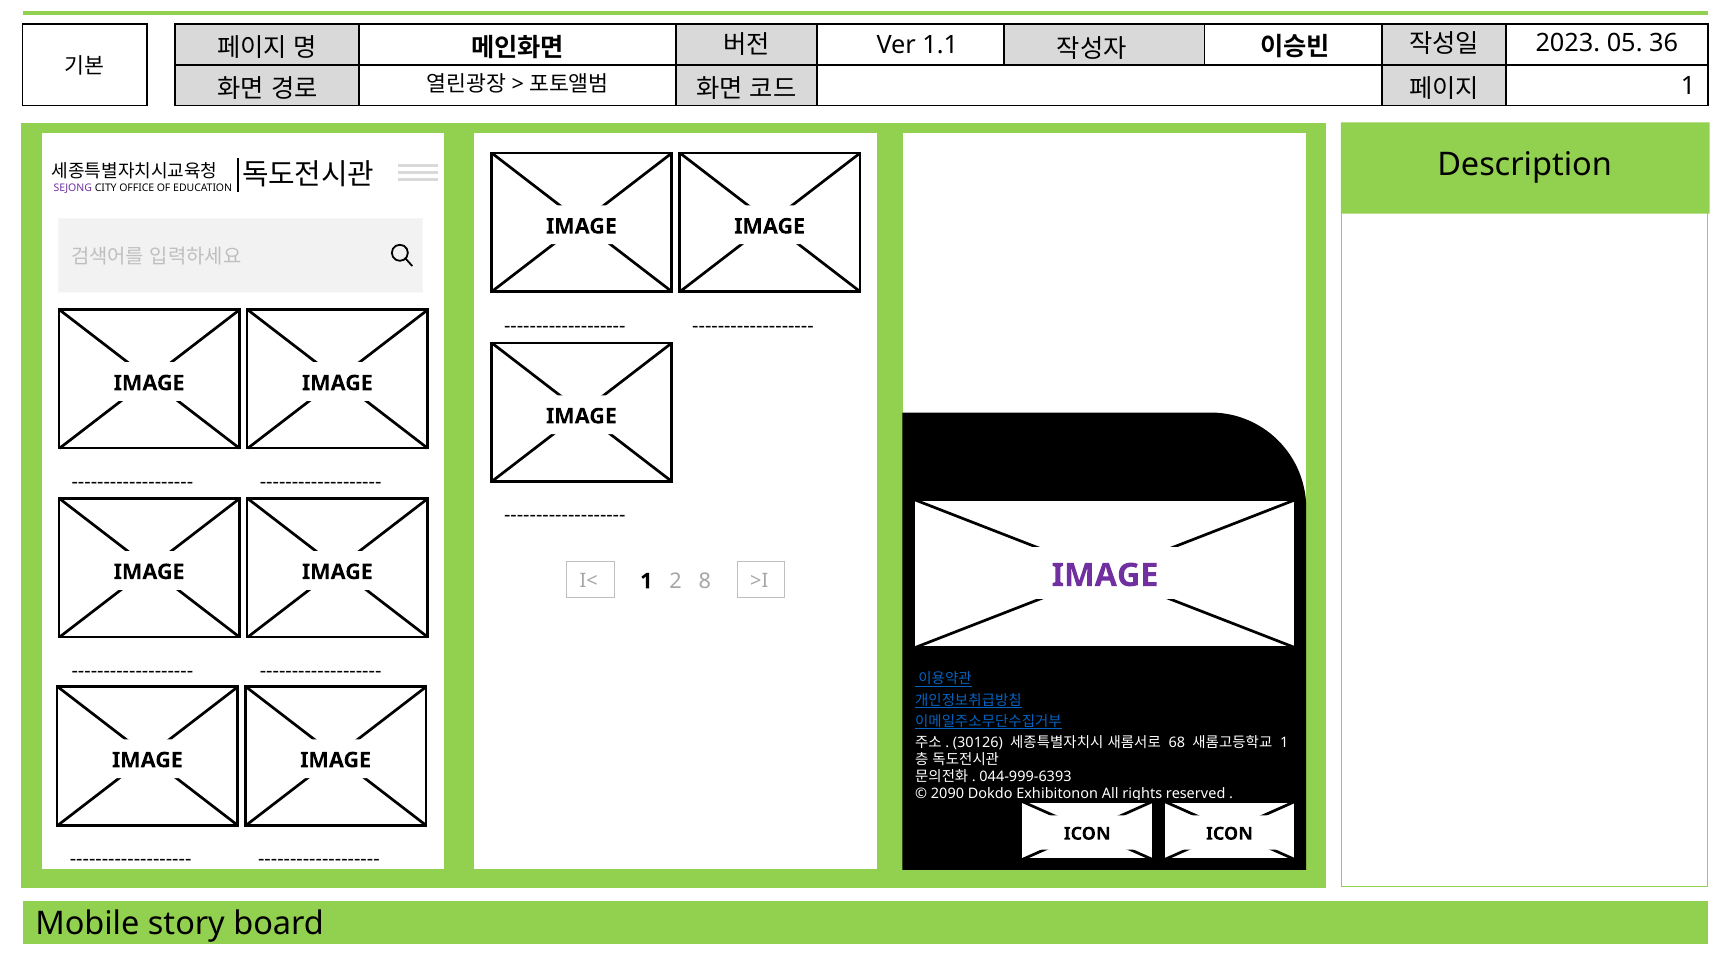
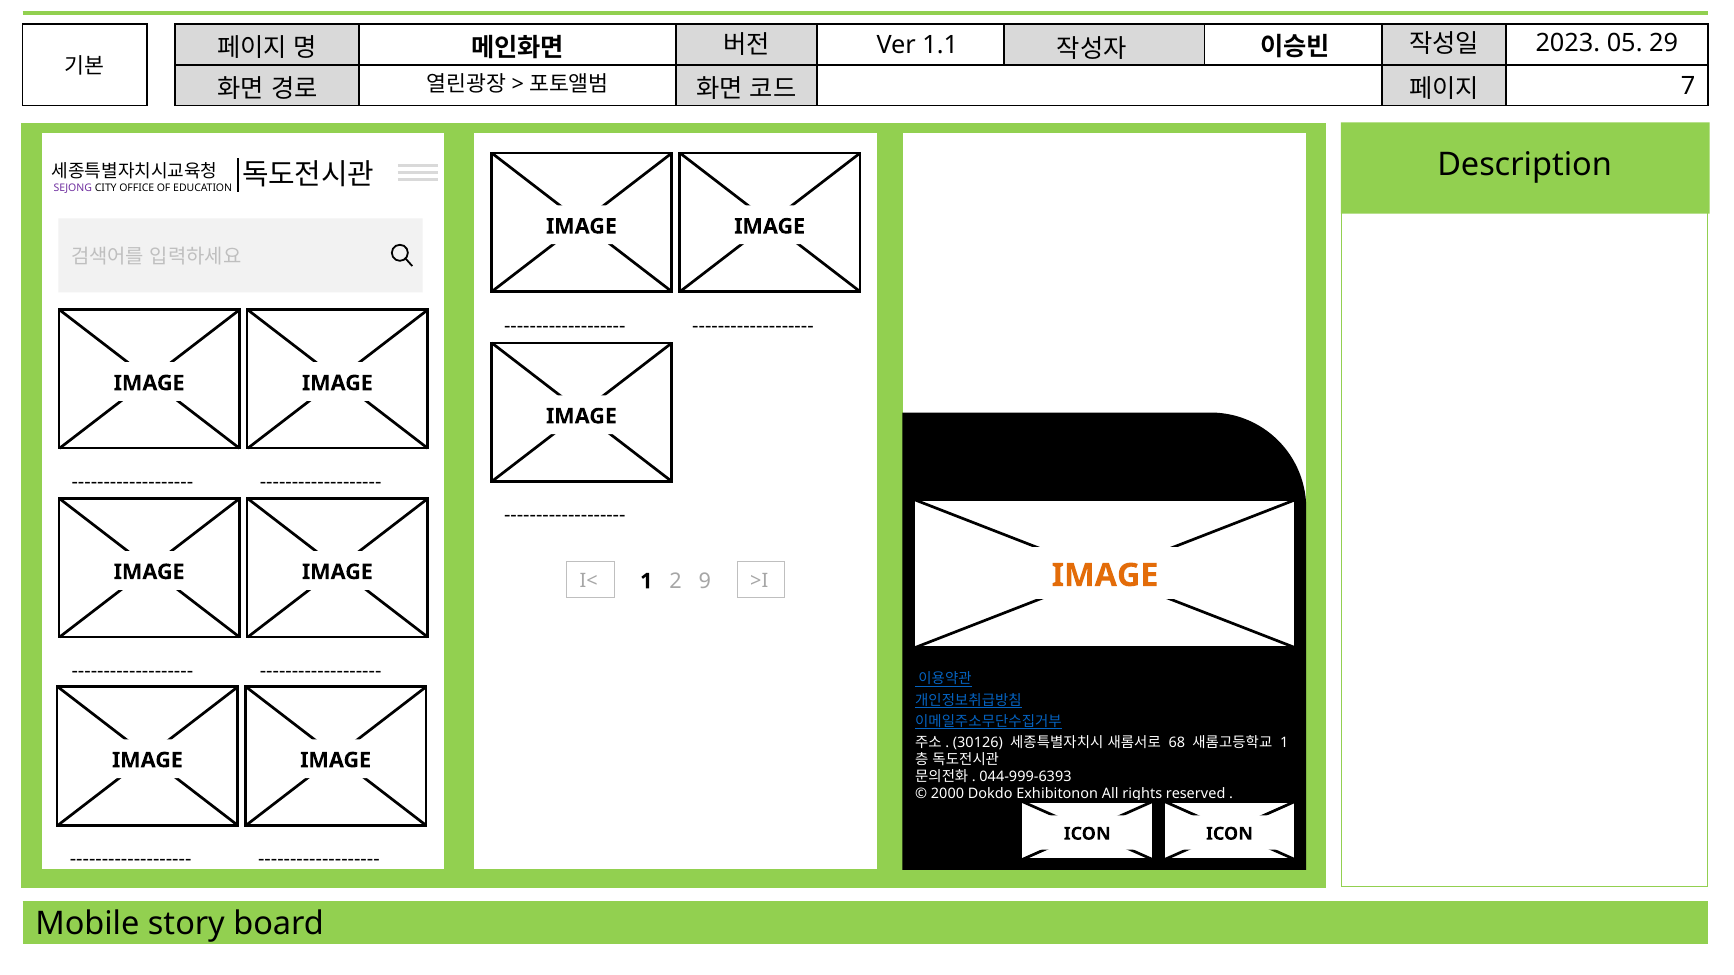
36: 36 -> 29 (1664, 43)
1: 1 -> 7 (1688, 86)
IMAGE colour: purple -> orange (1105, 576)
8: 8 -> 9 (705, 581)
2090: 2090 -> 2000 (948, 795)
